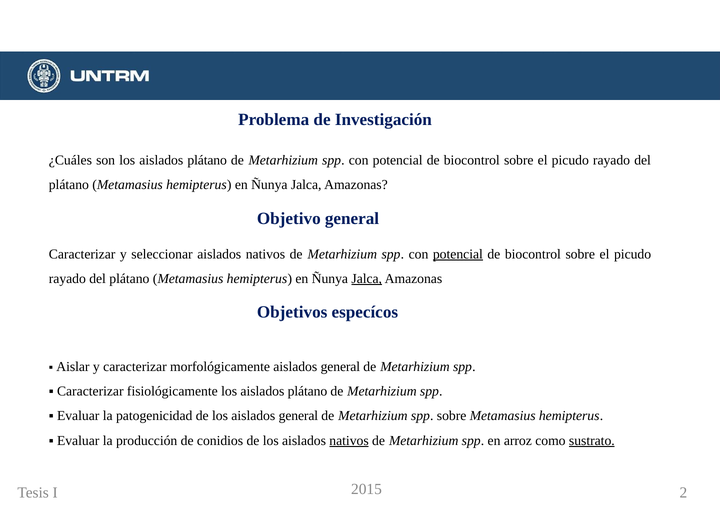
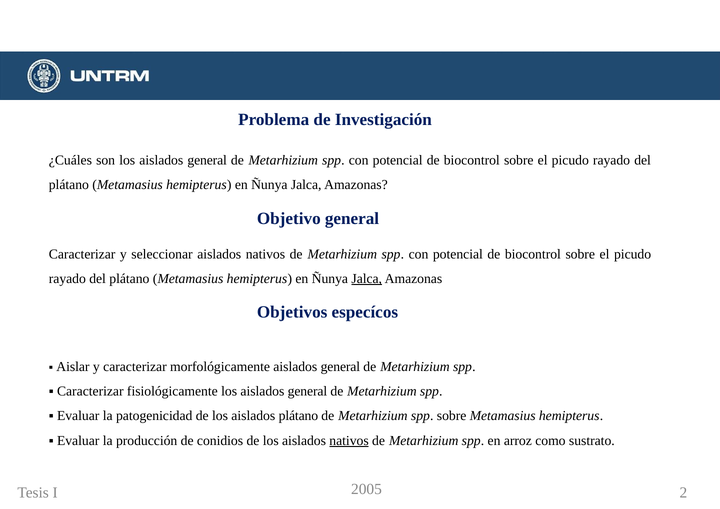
son los aislados plátano: plátano -> general (207, 160)
potencial underline: present -> none (458, 254)
fisiológicamente los aislados plátano: plátano -> general (307, 391)
los aislados general: general -> plátano (298, 416)
sustrato underline: present -> none (592, 441)
2015: 2015 -> 2005 (366, 489)
